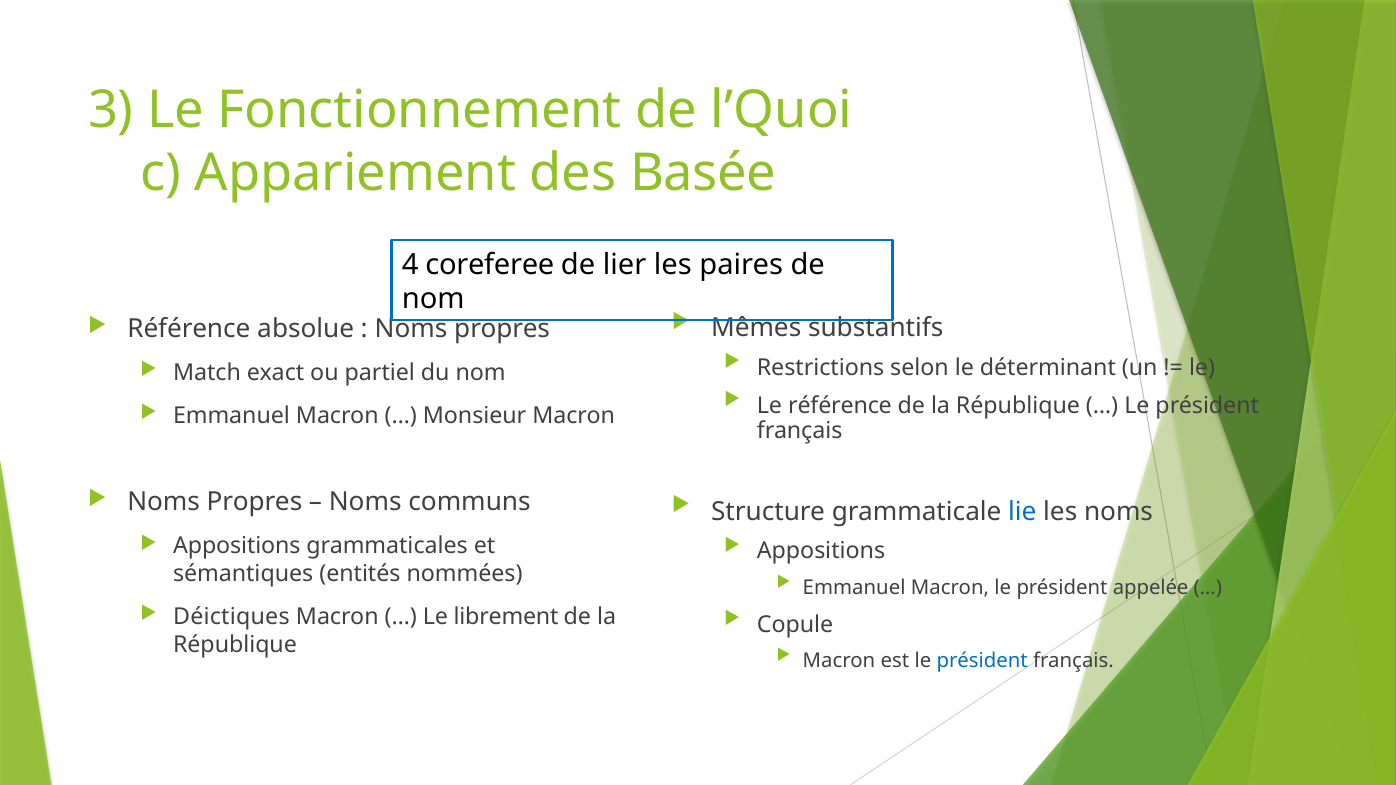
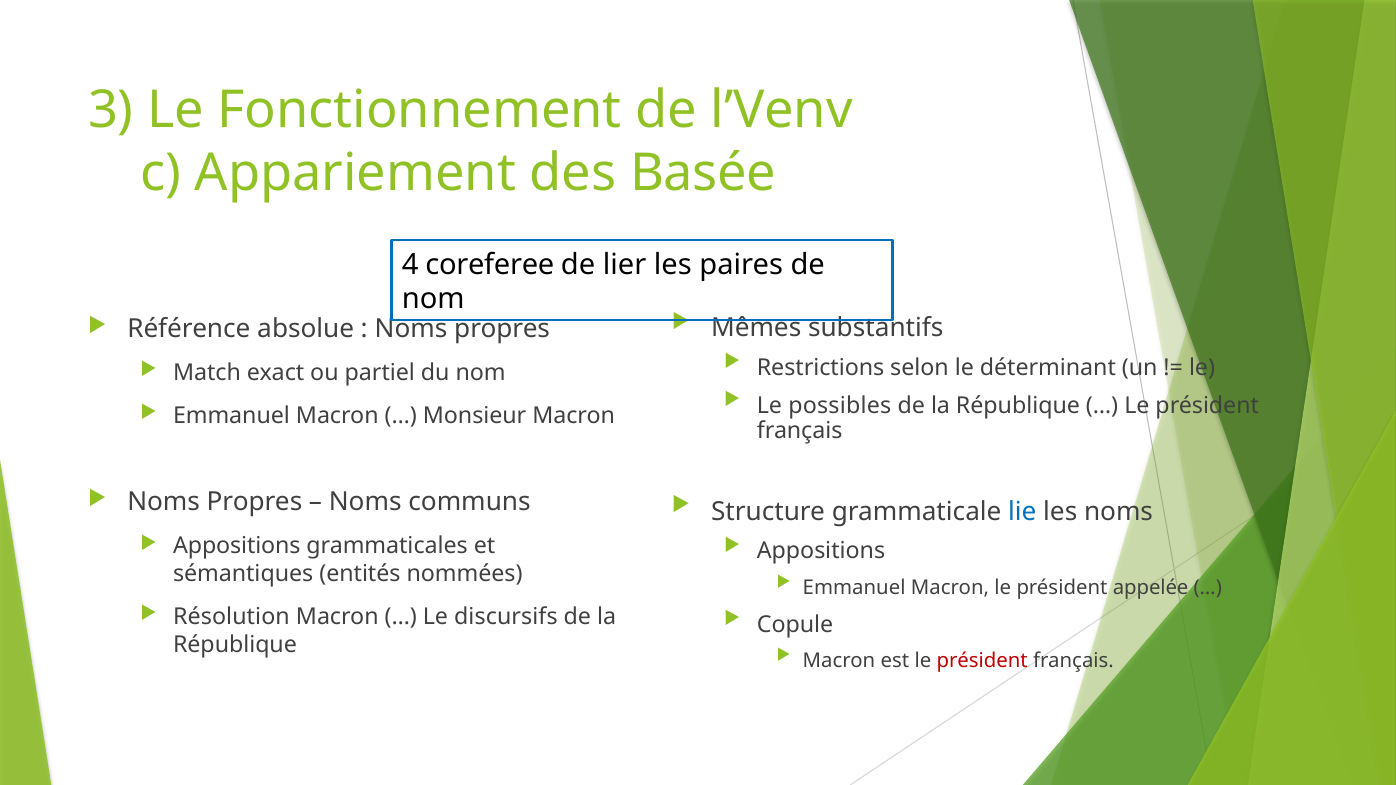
l’Quoi: l’Quoi -> l’Venv (782, 110)
Le référence: référence -> possibles (840, 406)
Déictiques: Déictiques -> Résolution (231, 617)
librement: librement -> discursifs (506, 617)
président colour: blue -> red (982, 661)
